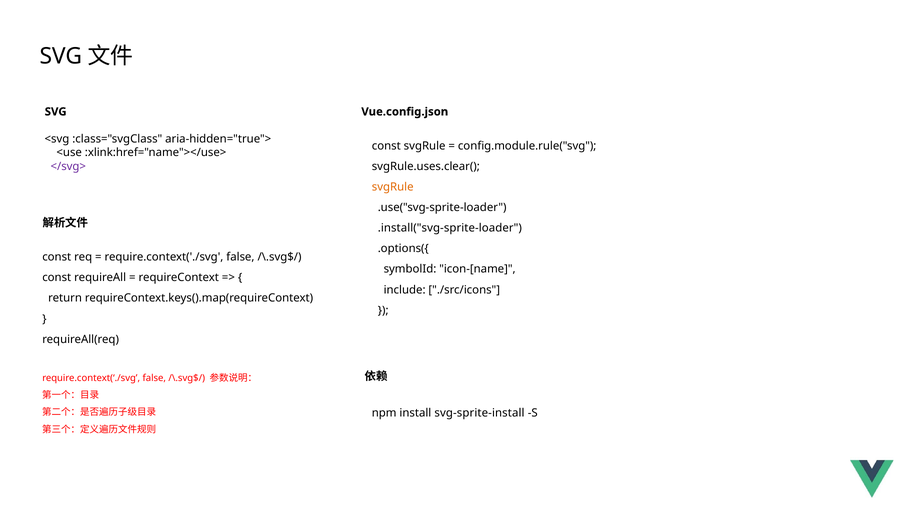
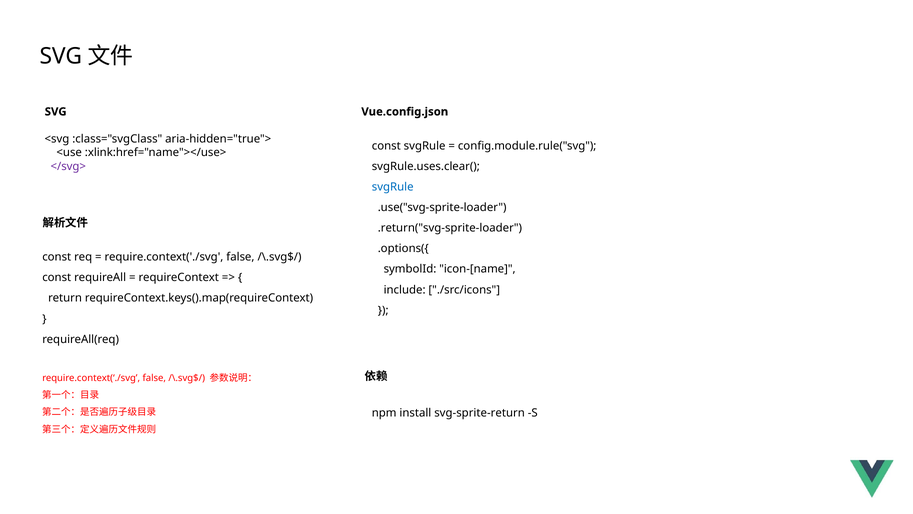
svgRule colour: orange -> blue (393, 187)
.install("svg-sprite-loader: .install("svg-sprite-loader -> .return("svg-sprite-loader (450, 228)
svg-sprite-install: svg-sprite-install -> svg-sprite-return (480, 412)
